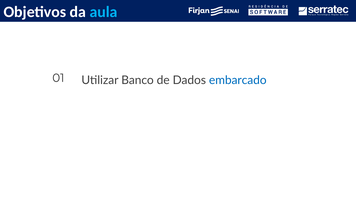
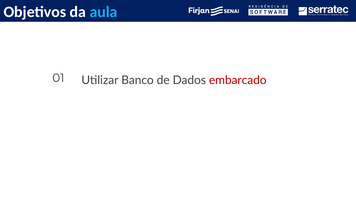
embarcado colour: blue -> red (238, 80)
